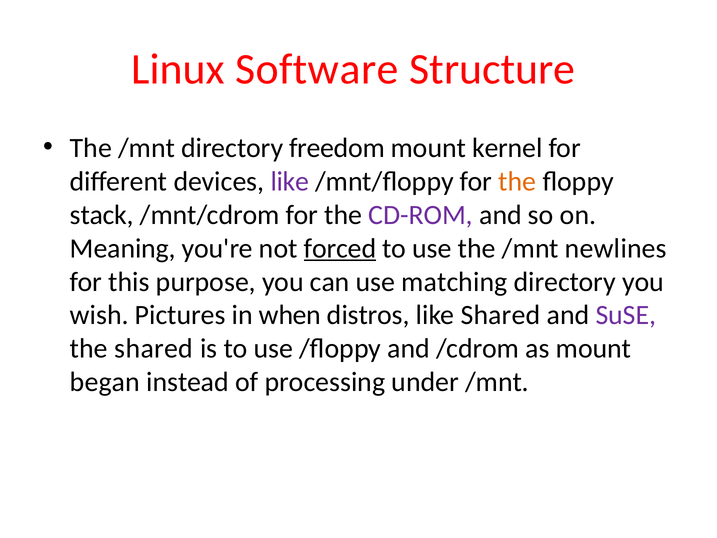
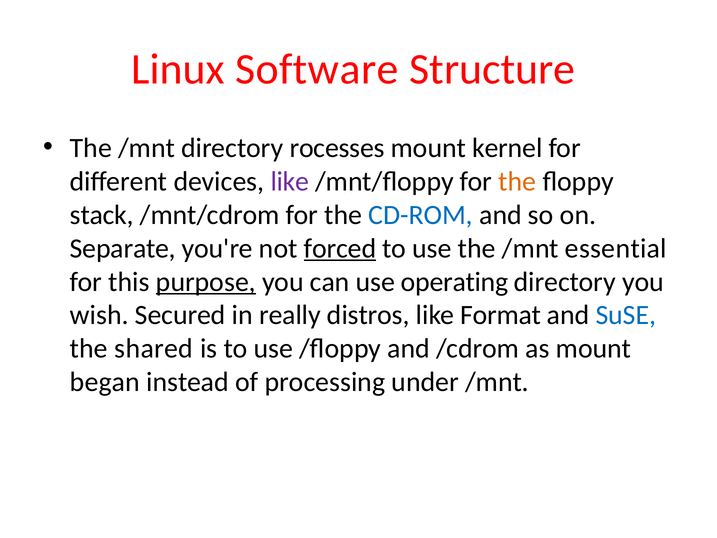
freedom: freedom -> rocesses (337, 148)
CD-ROM colour: purple -> blue (421, 215)
Meaning: Meaning -> Separate (123, 248)
newlines: newlines -> essential (616, 248)
purpose underline: none -> present (206, 282)
matching: matching -> operating (455, 282)
Pictures: Pictures -> Secured (180, 315)
when: when -> really (290, 315)
like Shared: Shared -> Format (501, 315)
SuSE colour: purple -> blue (626, 315)
